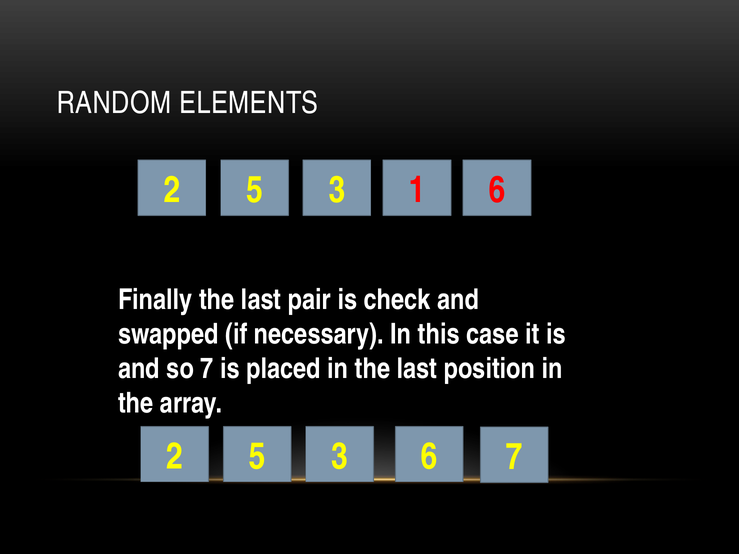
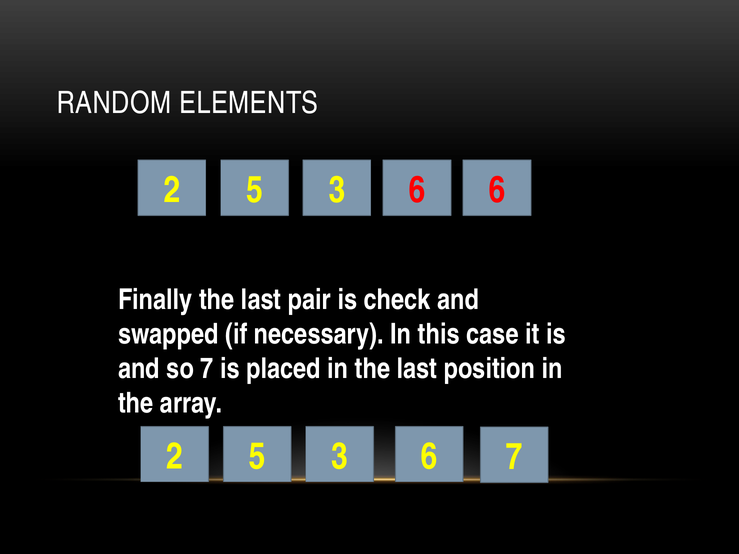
2 1: 1 -> 6 (417, 190)
